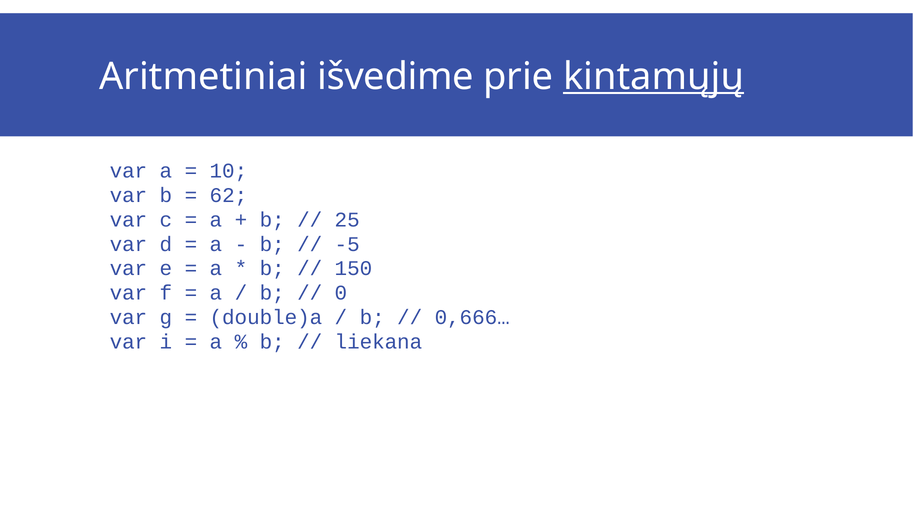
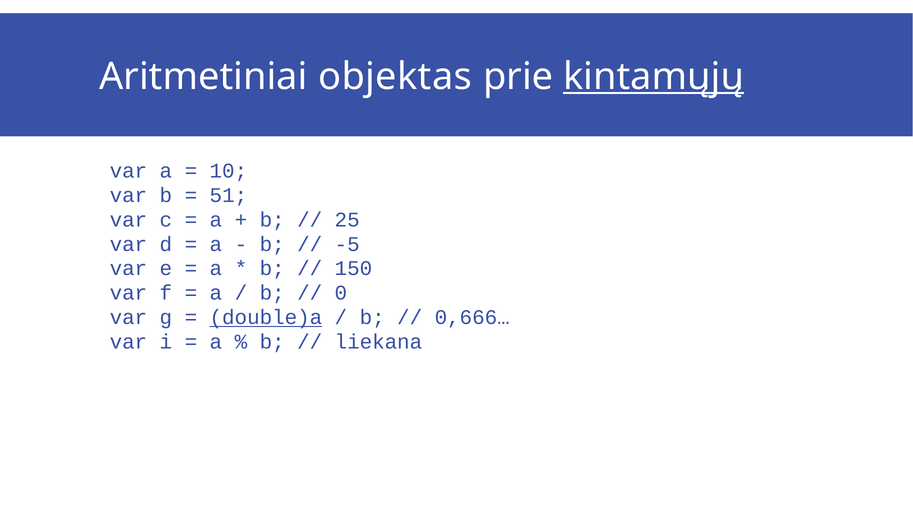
išvedime: išvedime -> objektas (395, 77)
62: 62 -> 51 (228, 195)
double)a underline: none -> present (266, 318)
